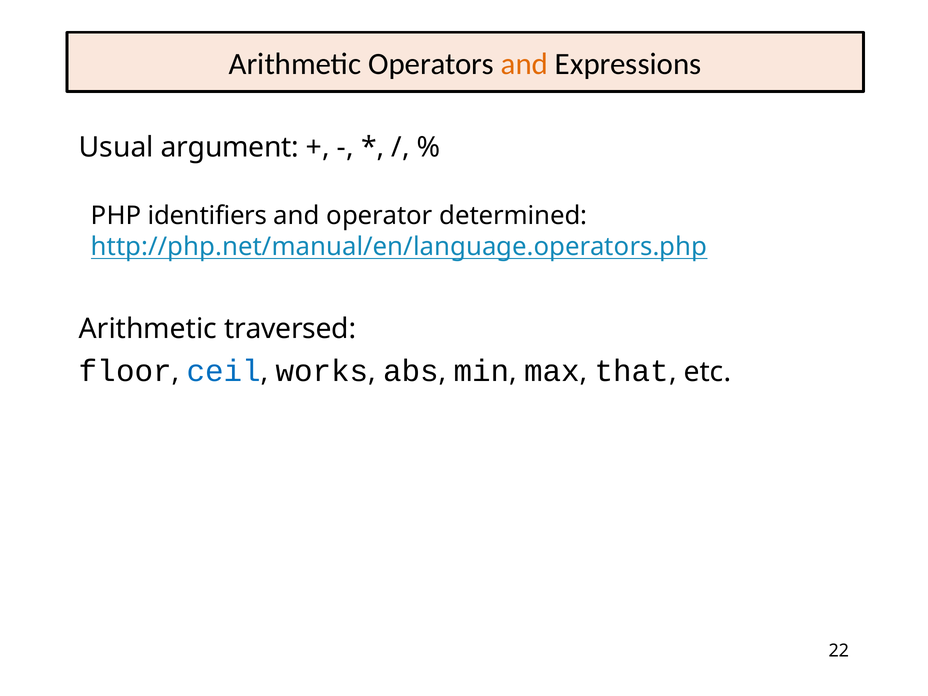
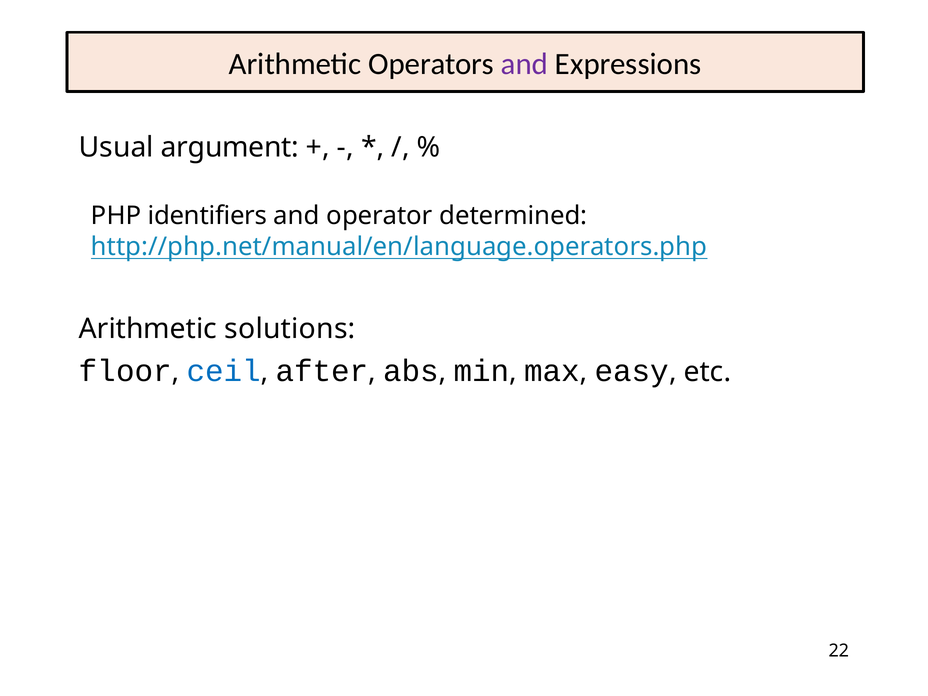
and colour: orange -> purple (524, 64)
traversed: traversed -> solutions (290, 329)
works: works -> after (322, 371)
that: that -> easy (632, 371)
